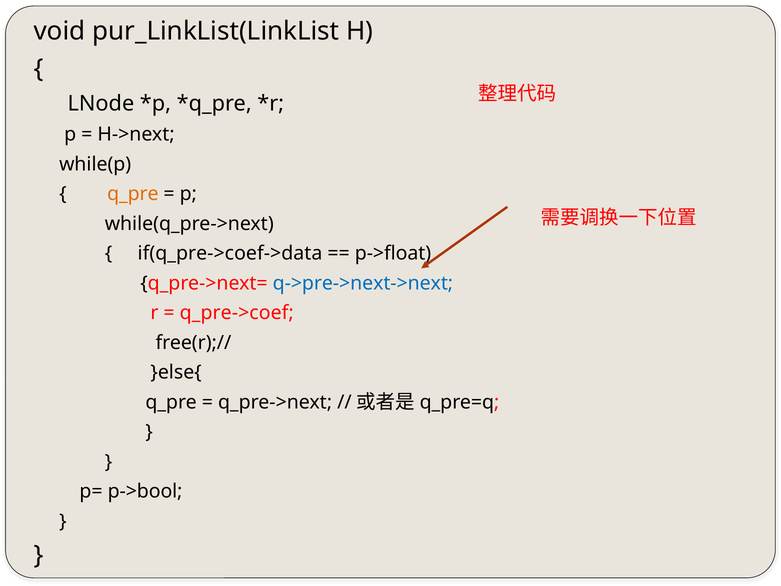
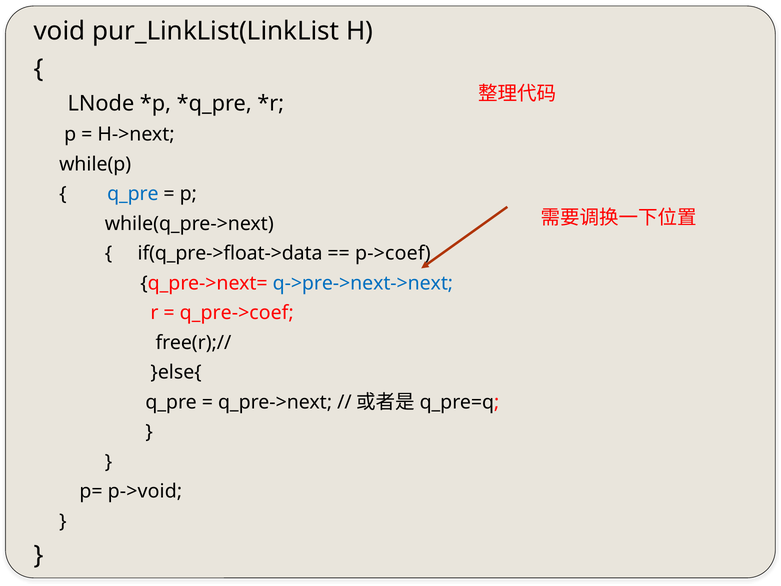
q_pre colour: orange -> blue (133, 194)
if(q_pre->coef->data: if(q_pre->coef->data -> if(q_pre->float->data (230, 253)
p->float: p->float -> p->coef (393, 253)
p->bool: p->bool -> p->void (145, 491)
